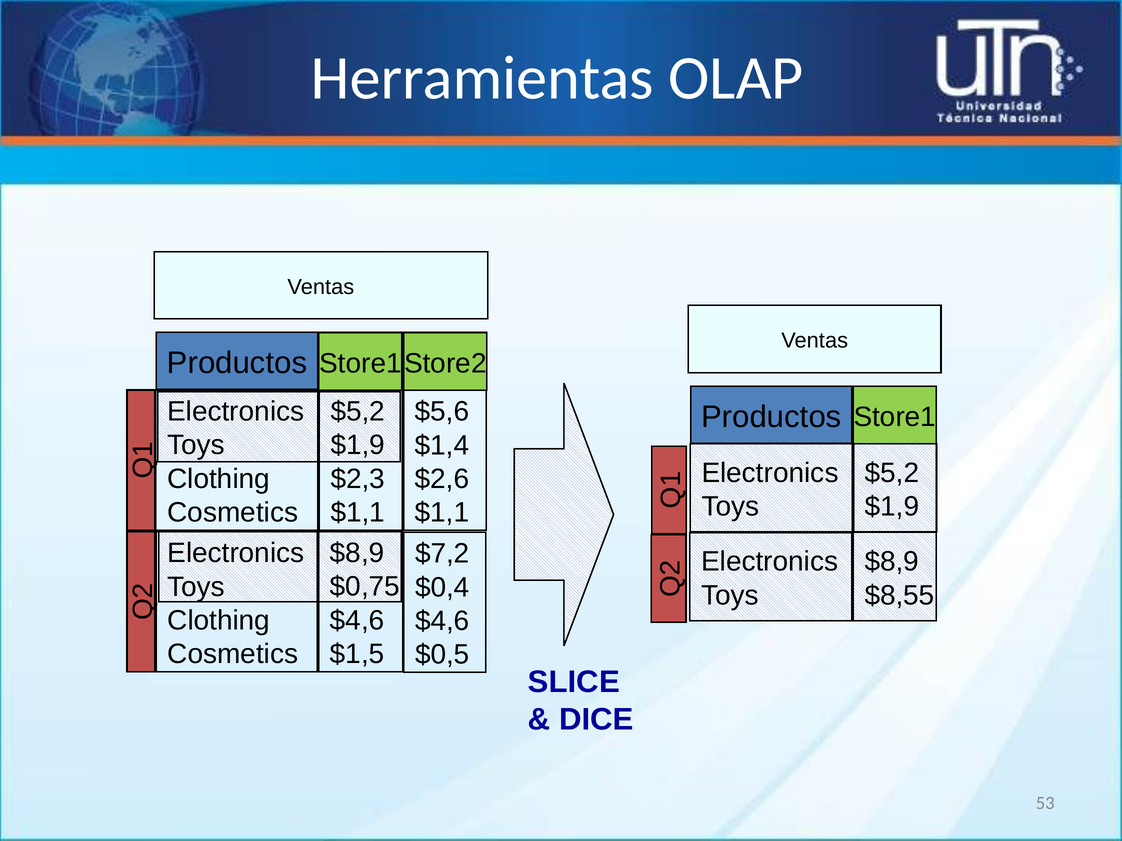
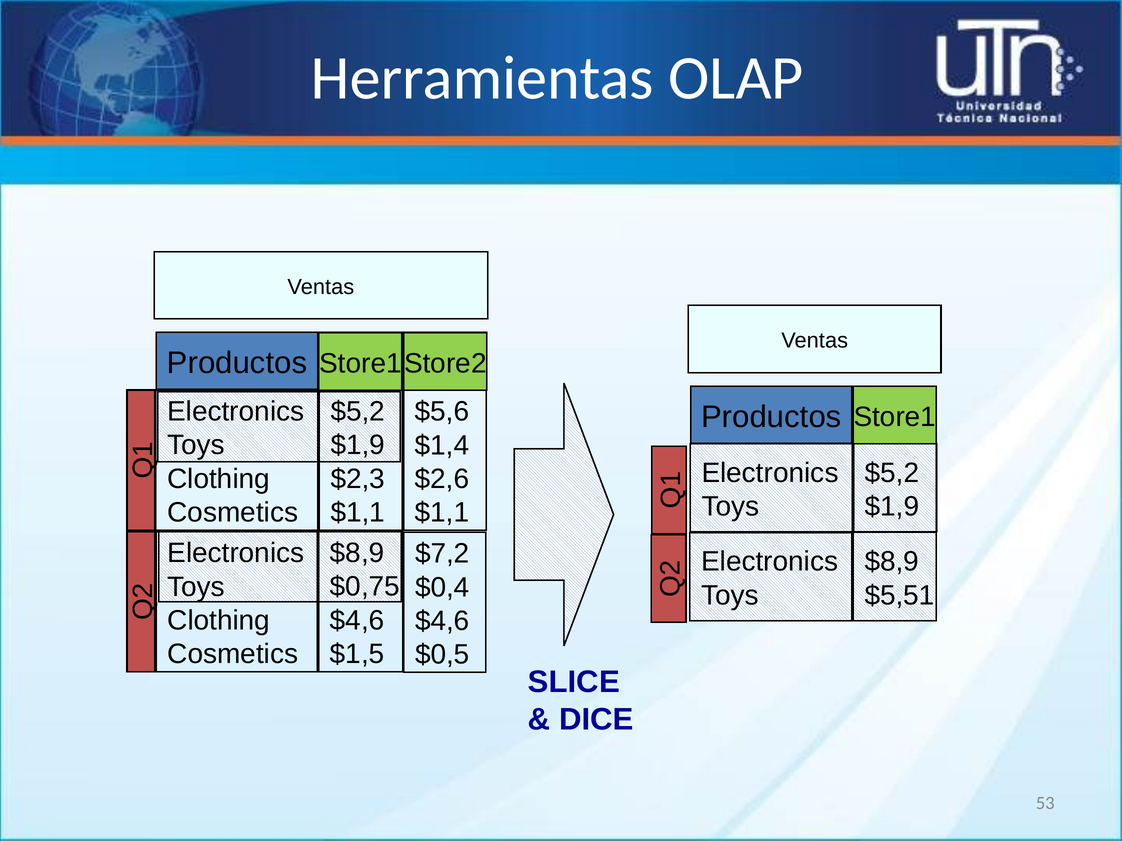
$8,55: $8,55 -> $5,51 (900, 596)
